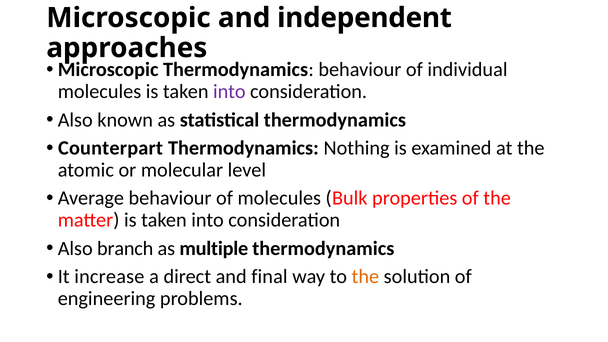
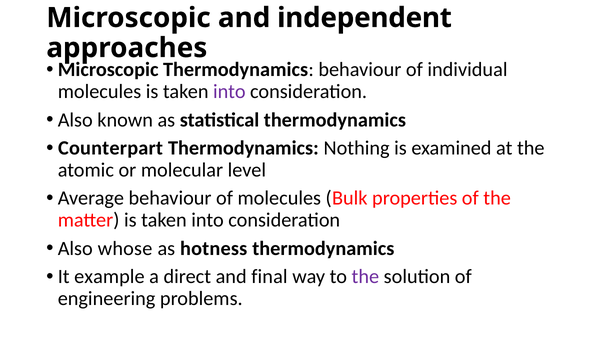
branch: branch -> whose (125, 248)
multiple: multiple -> hotness (214, 248)
increase: increase -> example (109, 277)
the colour: orange -> purple (365, 277)
